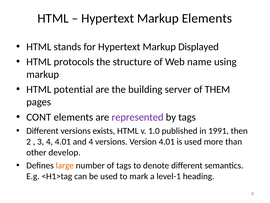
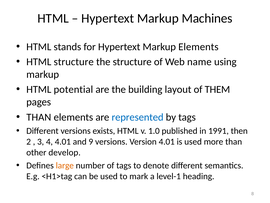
Markup Elements: Elements -> Machines (207, 18)
Markup Displayed: Displayed -> Elements (198, 47)
HTML protocols: protocols -> structure (74, 62)
server: server -> layout (178, 89)
CONT: CONT -> THAN (39, 117)
represented colour: purple -> blue (138, 117)
and 4: 4 -> 9 (91, 141)
